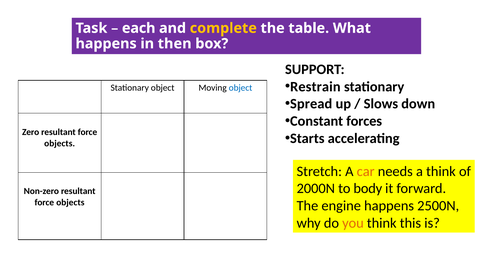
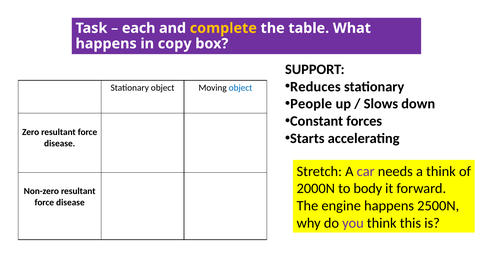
then: then -> copy (175, 44)
Restrain: Restrain -> Reduces (315, 87)
Spread: Spread -> People (311, 104)
objects: objects -> disease (60, 143)
car colour: orange -> purple (366, 172)
objects: objects -> disease (70, 203)
you colour: orange -> purple (353, 223)
